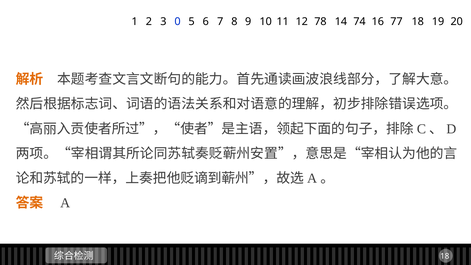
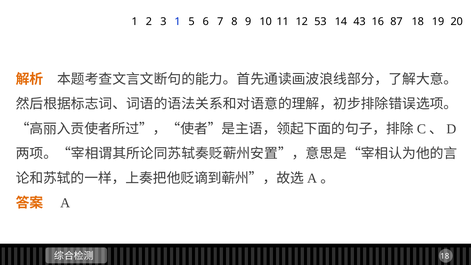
3 0: 0 -> 1 (178, 21)
78: 78 -> 53 (320, 21)
74: 74 -> 43 (360, 21)
77: 77 -> 87 (396, 21)
